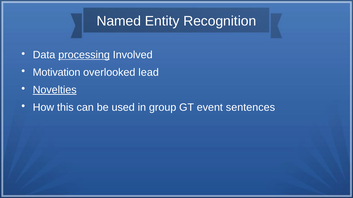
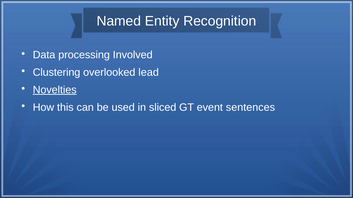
processing underline: present -> none (84, 55)
Motivation: Motivation -> Clustering (57, 73)
group: group -> sliced (163, 108)
